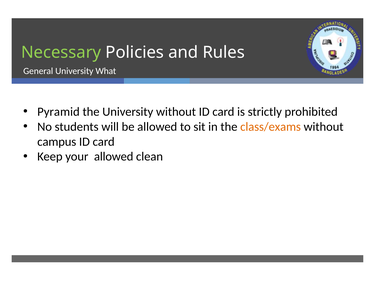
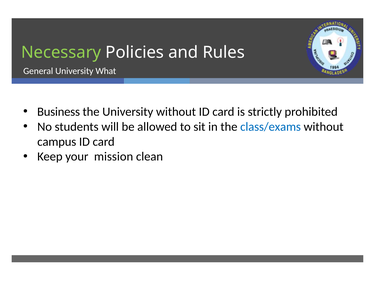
Pyramid: Pyramid -> Business (59, 112)
class/exams colour: orange -> blue (271, 127)
your allowed: allowed -> mission (114, 157)
